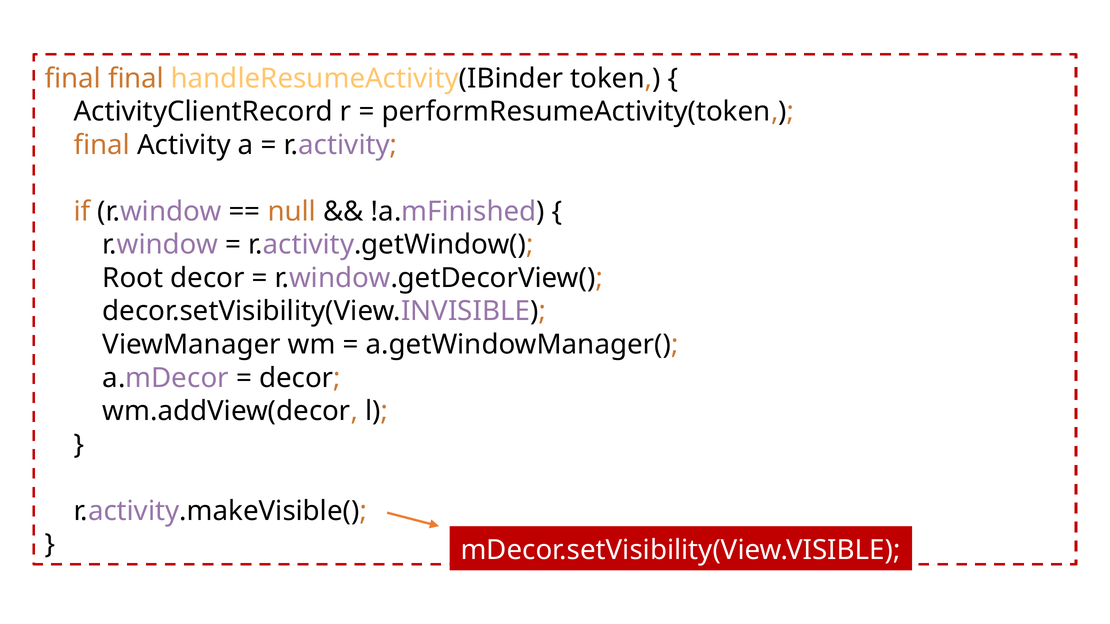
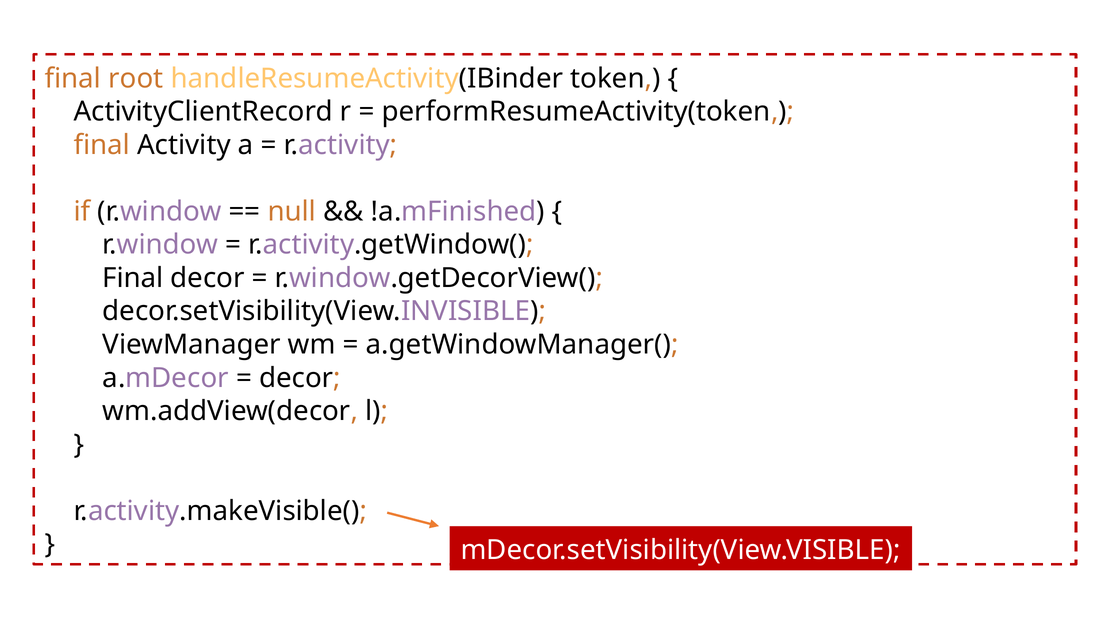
final final: final -> root (136, 78)
Root: Root -> Final (133, 278)
